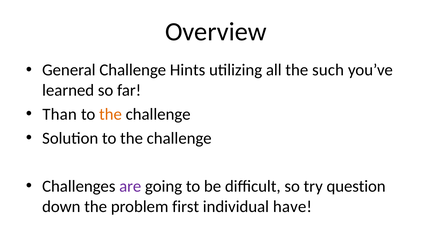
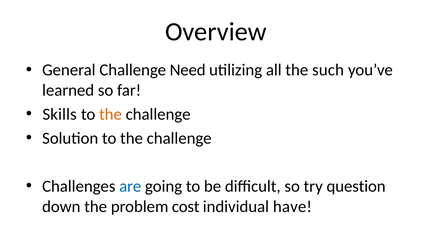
Hints: Hints -> Need (188, 70)
Than: Than -> Skills (60, 114)
are colour: purple -> blue (130, 186)
first: first -> cost (186, 207)
